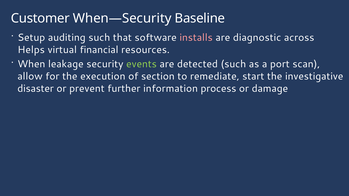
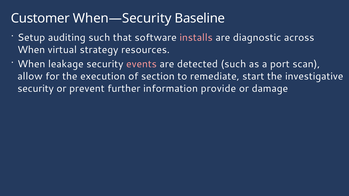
Helps: Helps -> When (31, 50)
financial: financial -> strategy (99, 50)
events colour: light green -> pink (141, 64)
disaster: disaster -> security (36, 89)
process: process -> provide (218, 89)
